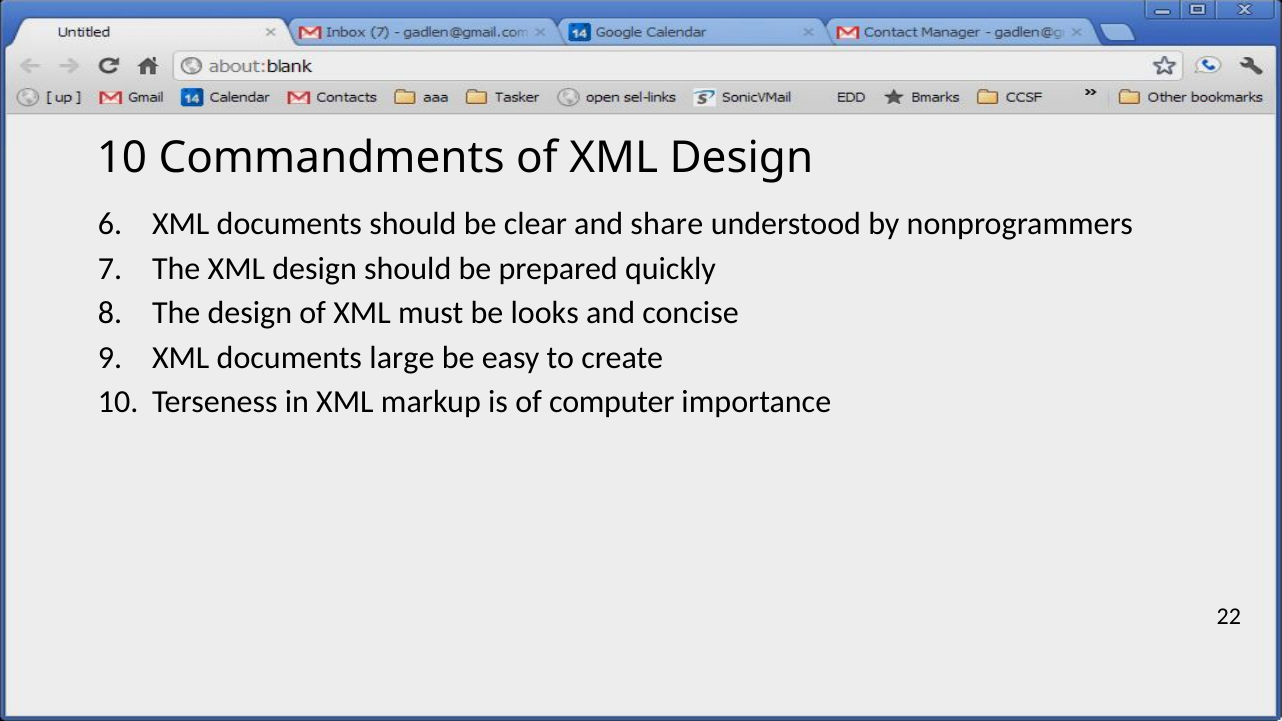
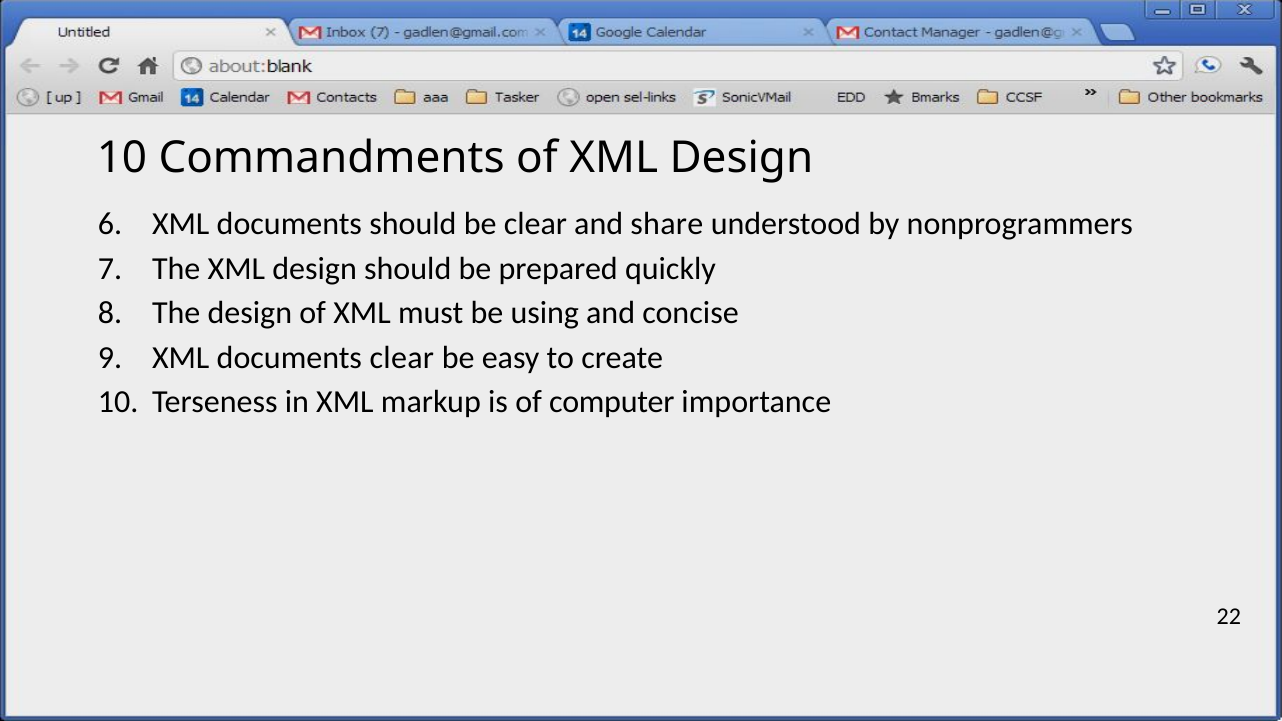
looks: looks -> using (545, 313)
documents large: large -> clear (402, 358)
